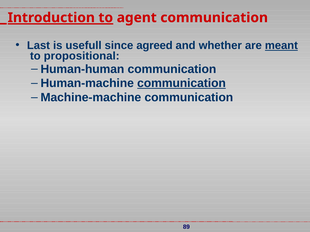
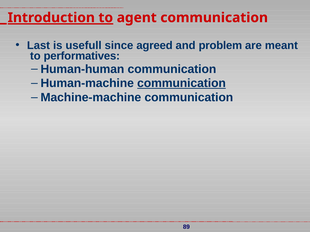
whether: whether -> problem (220, 46)
meant underline: present -> none (281, 46)
propositional: propositional -> performatives (82, 56)
